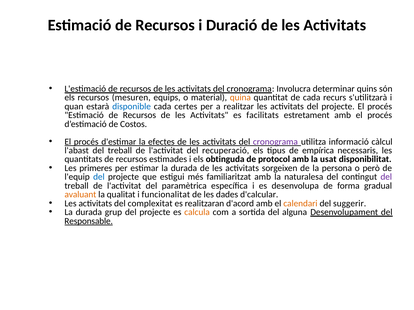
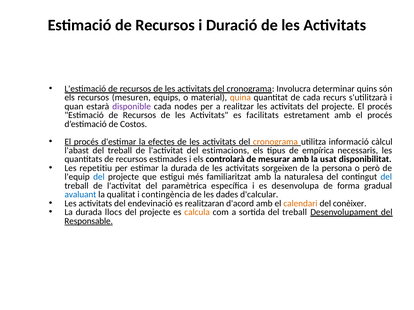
disponible colour: blue -> purple (132, 107)
certes: certes -> nodes (186, 107)
cronograma colour: purple -> orange (275, 142)
recuperació: recuperació -> estimacions (226, 151)
obtinguda: obtinguda -> controlarà (225, 160)
protocol: protocol -> mesurar (274, 160)
primeres: primeres -> repetitiu (96, 168)
del colour: purple -> blue (386, 177)
avaluant colour: orange -> blue (80, 195)
funcionalitat: funcionalitat -> contingència (166, 195)
complexitat: complexitat -> endevinació (150, 204)
suggerir: suggerir -> conèixer (350, 204)
grup: grup -> llocs (113, 213)
sortida del alguna: alguna -> treball (295, 213)
